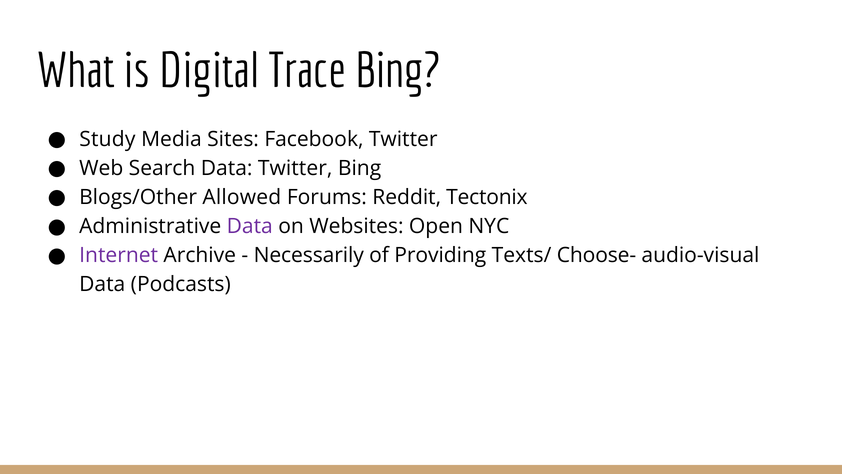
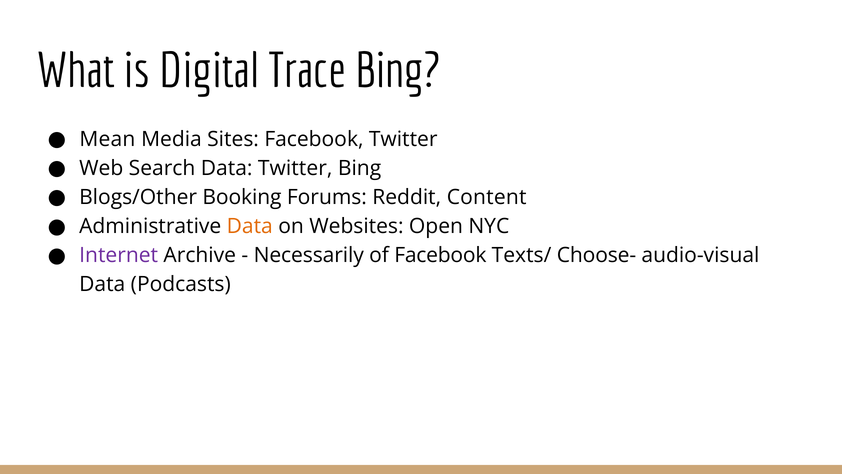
Study: Study -> Mean (107, 139)
Allowed: Allowed -> Booking (242, 197)
Tectonix: Tectonix -> Content (487, 197)
Data colour: purple -> orange (250, 226)
of Providing: Providing -> Facebook (440, 255)
